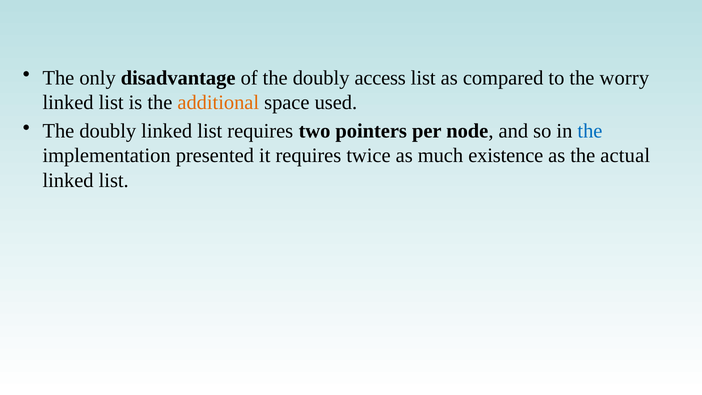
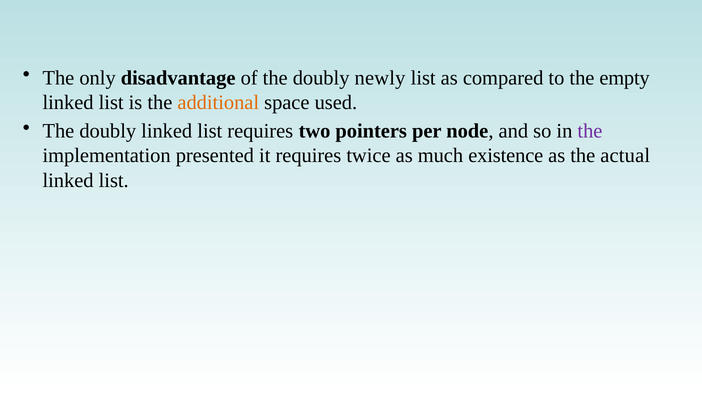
access: access -> newly (380, 78)
worry: worry -> empty (625, 78)
the colour: blue -> purple (590, 131)
